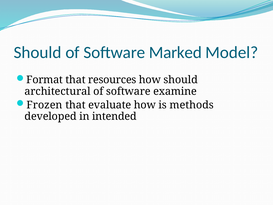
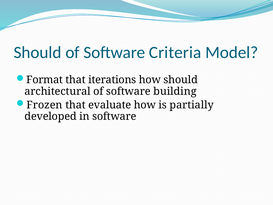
Marked: Marked -> Criteria (175, 52)
resources: resources -> iterations (112, 80)
examine: examine -> building (175, 91)
methods: methods -> partially (192, 105)
in intended: intended -> software (114, 116)
